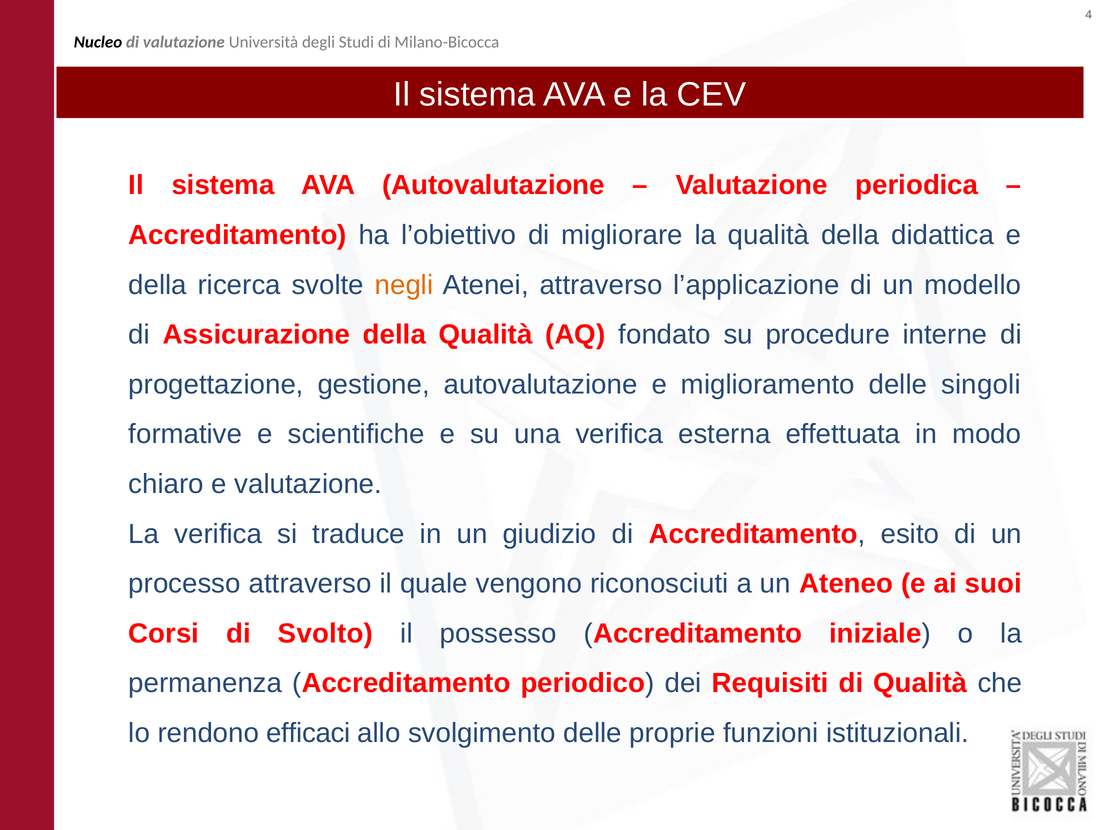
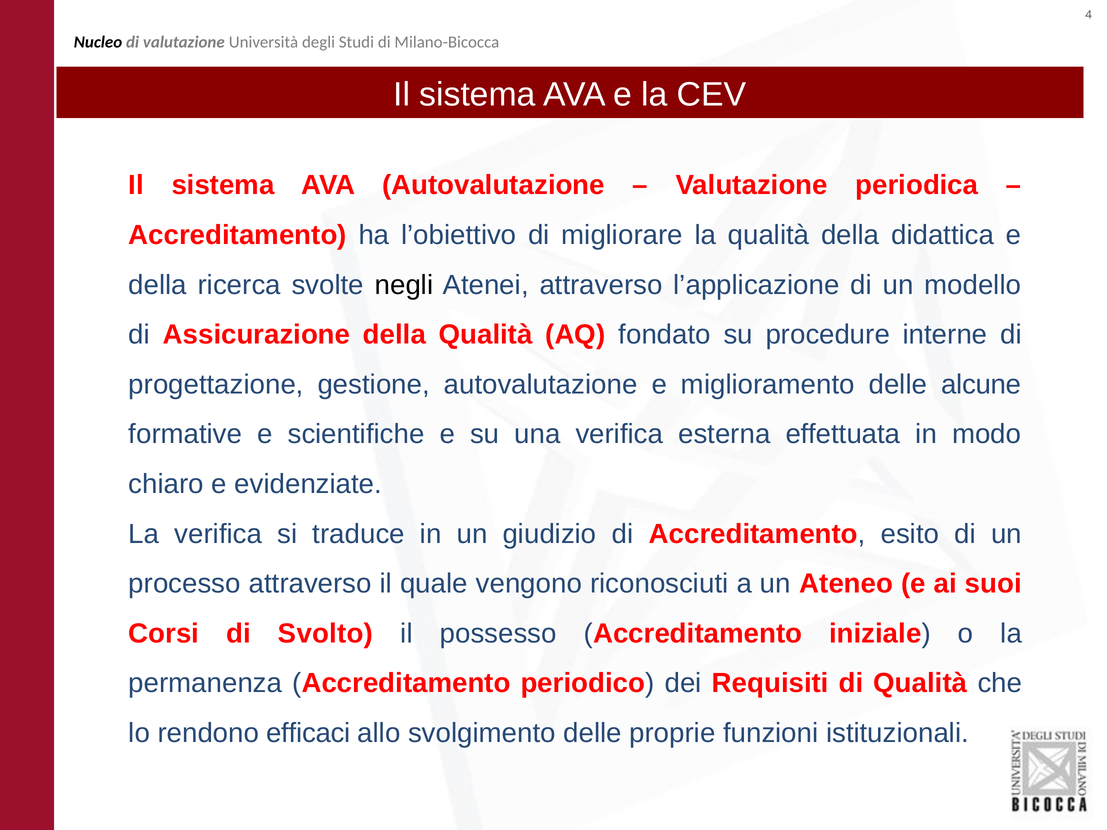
negli colour: orange -> black (404, 285)
singoli: singoli -> alcune (981, 385)
e valutazione: valutazione -> evidenziate (308, 484)
